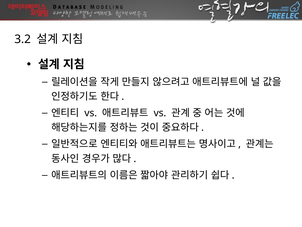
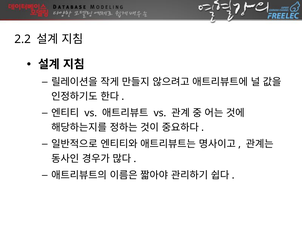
3.2: 3.2 -> 2.2 (23, 39)
